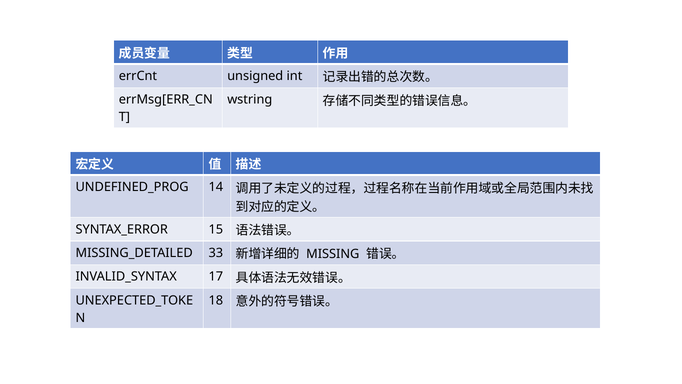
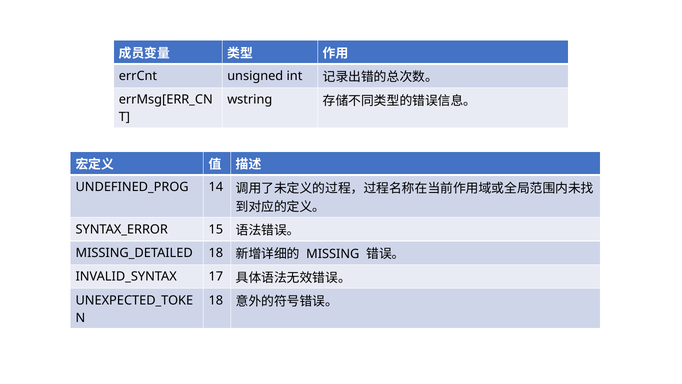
33: 33 -> 18 (216, 253)
